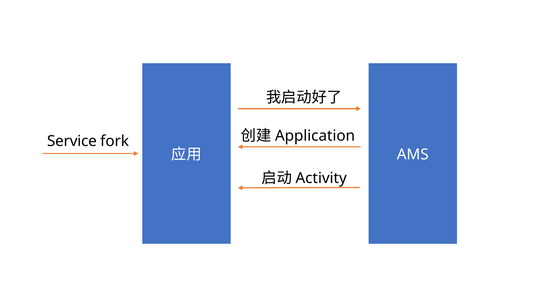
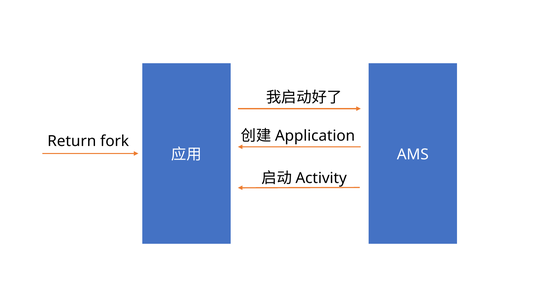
Service: Service -> Return (72, 141)
